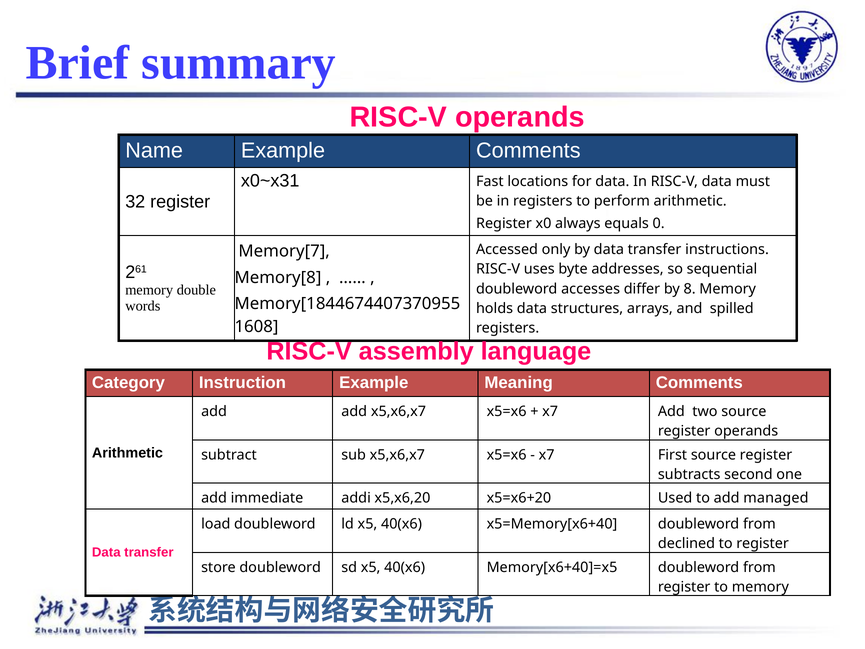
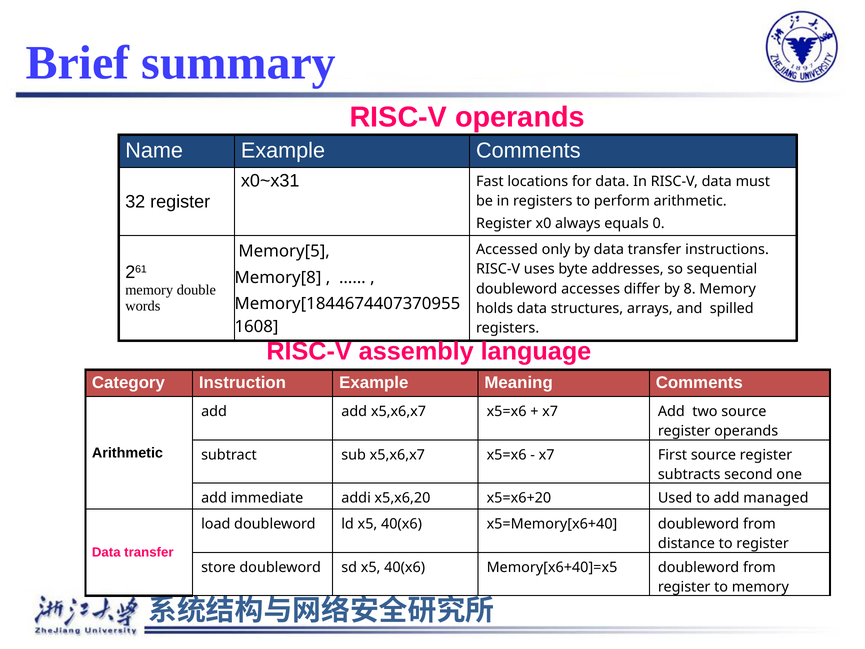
Memory[7: Memory[7 -> Memory[5 (284, 251)
declined: declined -> distance (686, 543)
